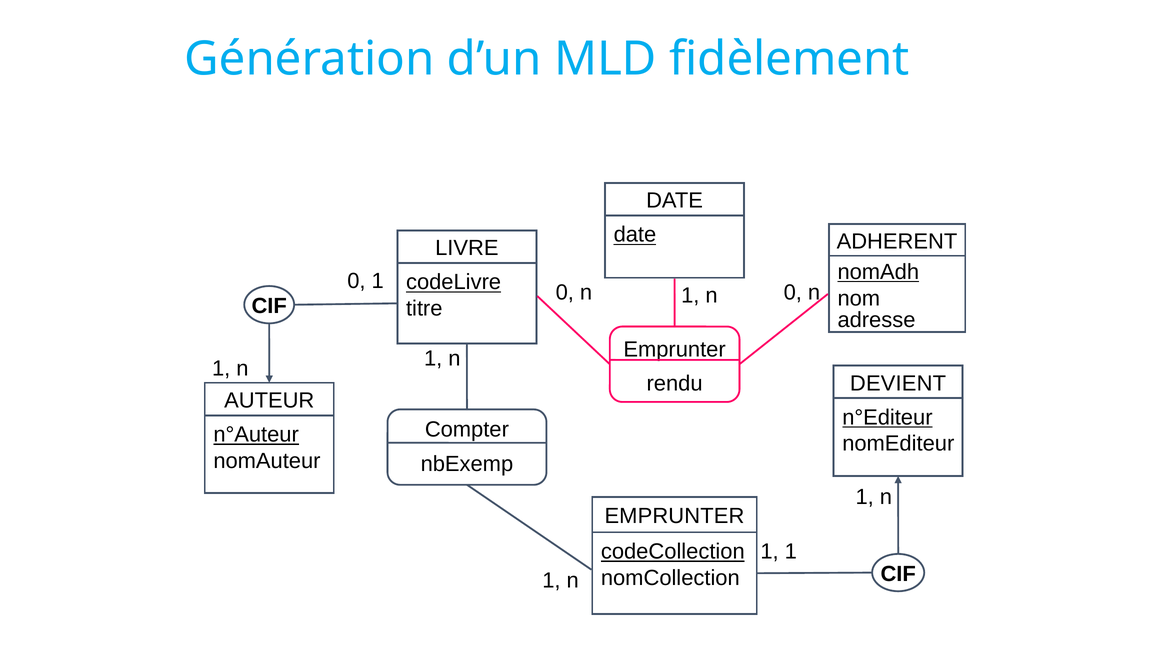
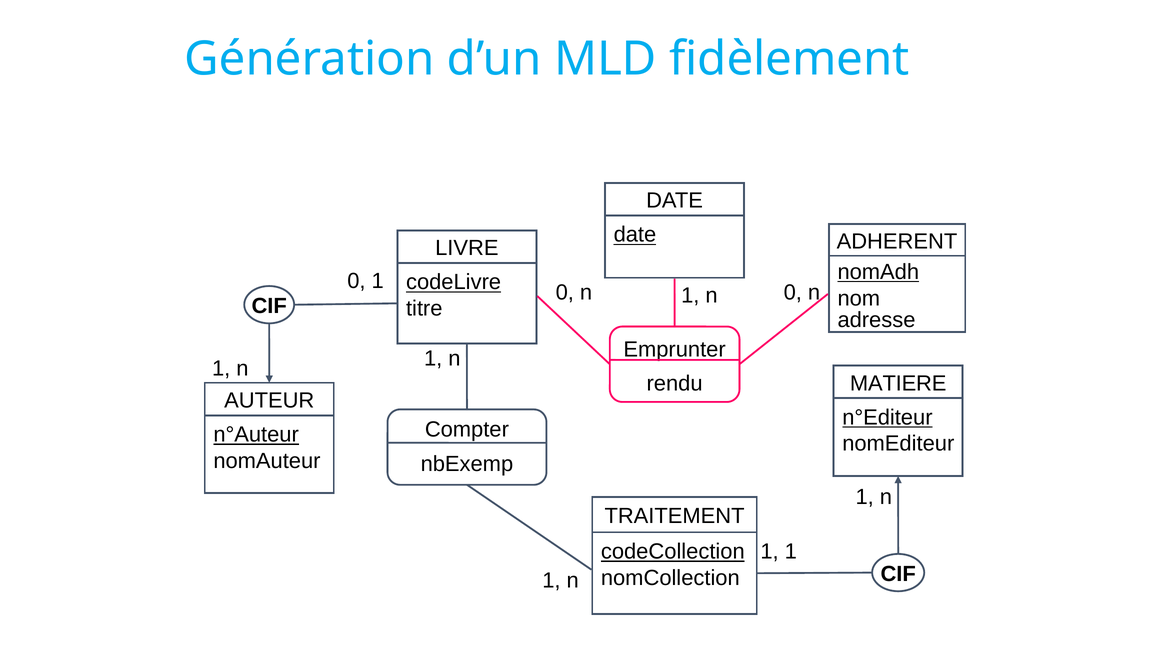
DEVIENT: DEVIENT -> MATIERE (898, 383)
EMPRUNTER: EMPRUNTER -> TRAITEMENT (675, 516)
